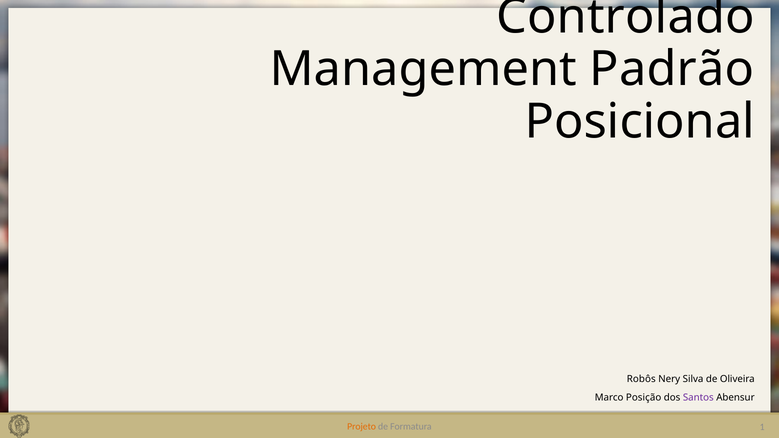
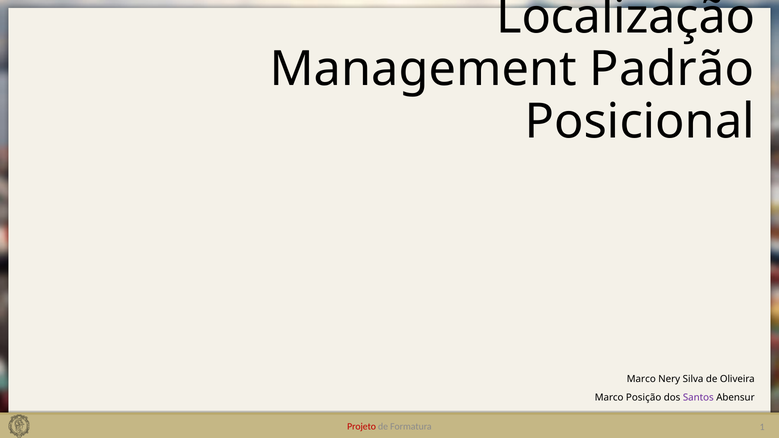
Controlado: Controlado -> Localização (626, 17)
Robôs: Robôs -> Marco (641, 379)
Projeto colour: orange -> red (362, 426)
